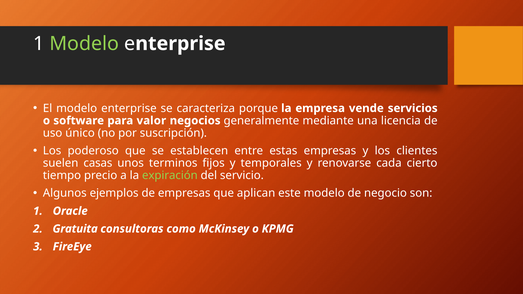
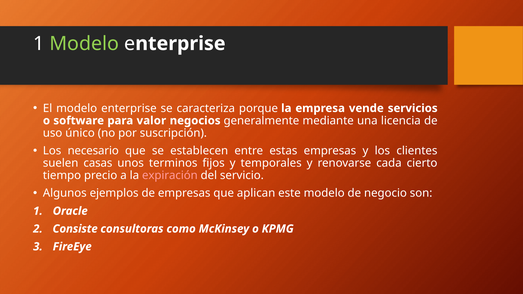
poderoso: poderoso -> necesario (93, 151)
expiración colour: light green -> pink (170, 176)
Gratuita: Gratuita -> Consiste (75, 229)
